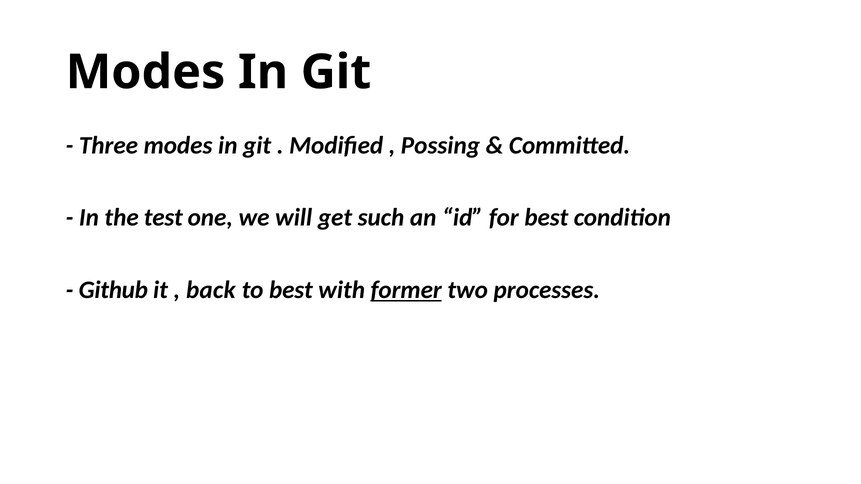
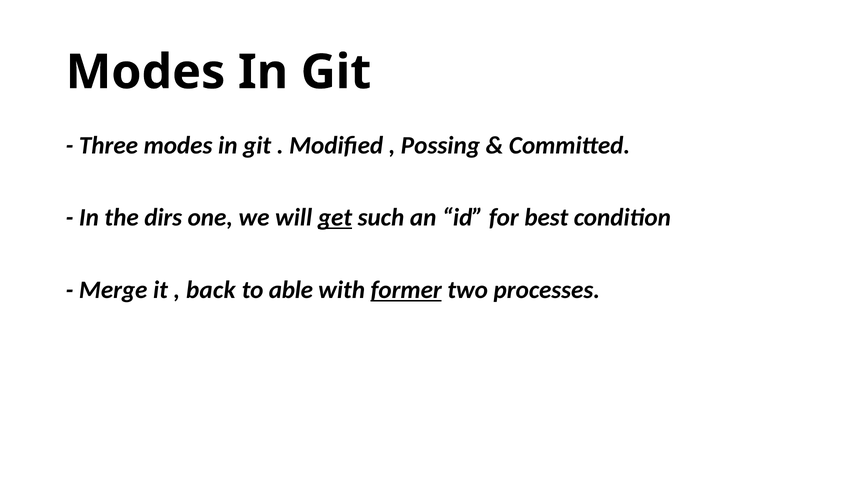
test: test -> dirs (163, 218)
get underline: none -> present (335, 218)
Github: Github -> Merge (113, 290)
to best: best -> able (291, 290)
